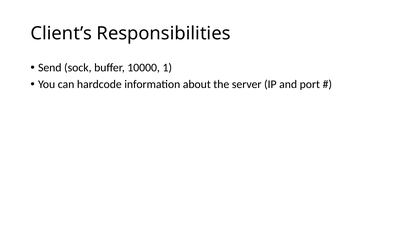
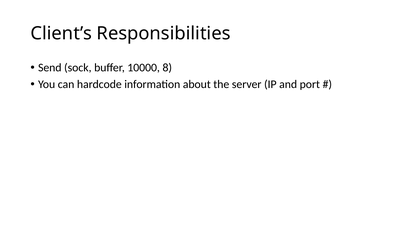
1: 1 -> 8 (167, 68)
